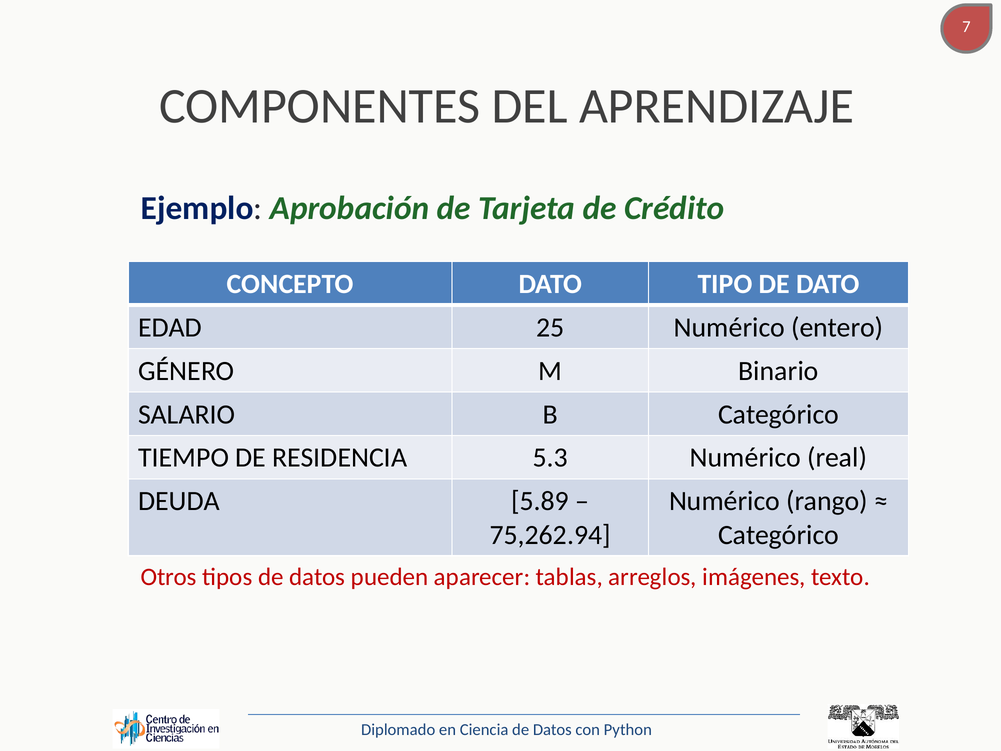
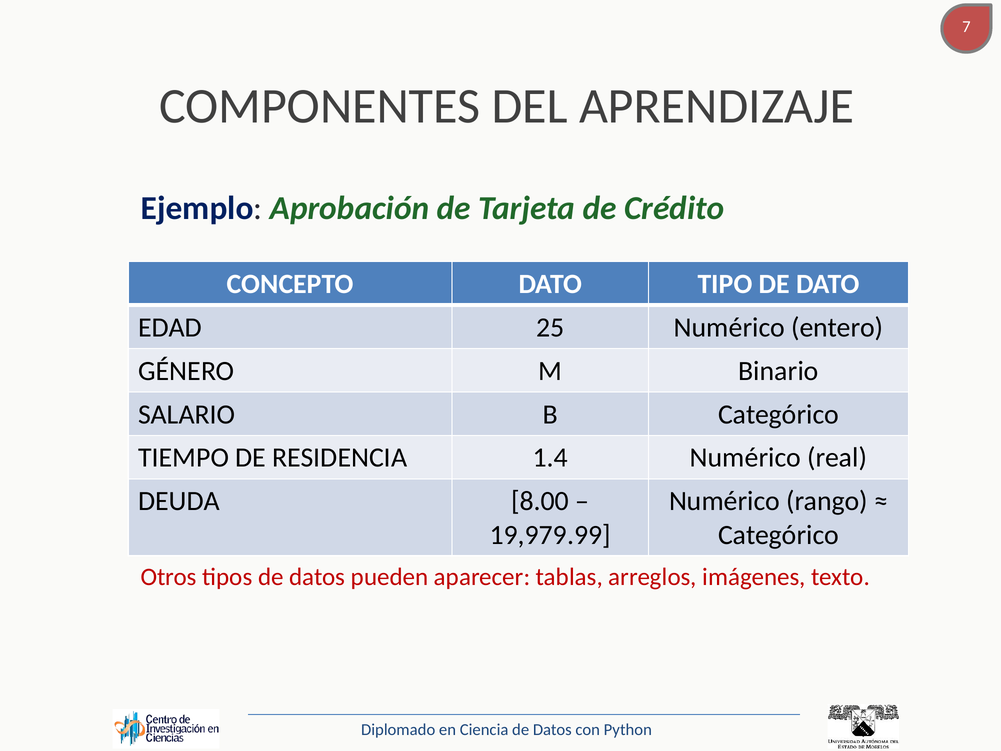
5.3: 5.3 -> 1.4 (550, 458)
5.89: 5.89 -> 8.00 (540, 501)
75,262.94: 75,262.94 -> 19,979.99 (550, 535)
